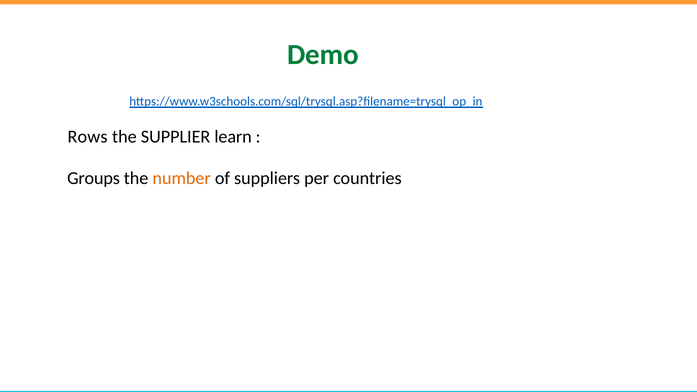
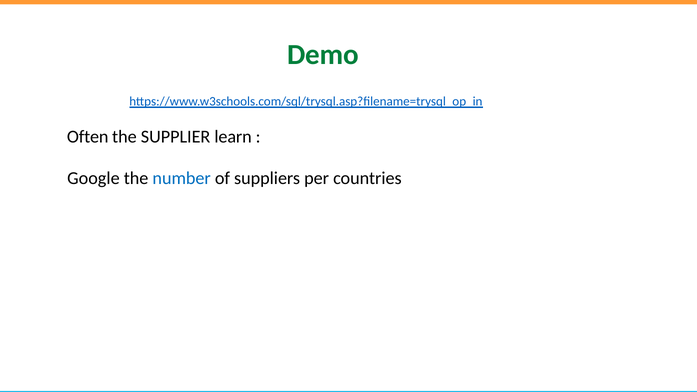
Rows: Rows -> Often (88, 137)
Groups: Groups -> Google (93, 178)
number colour: orange -> blue (182, 178)
